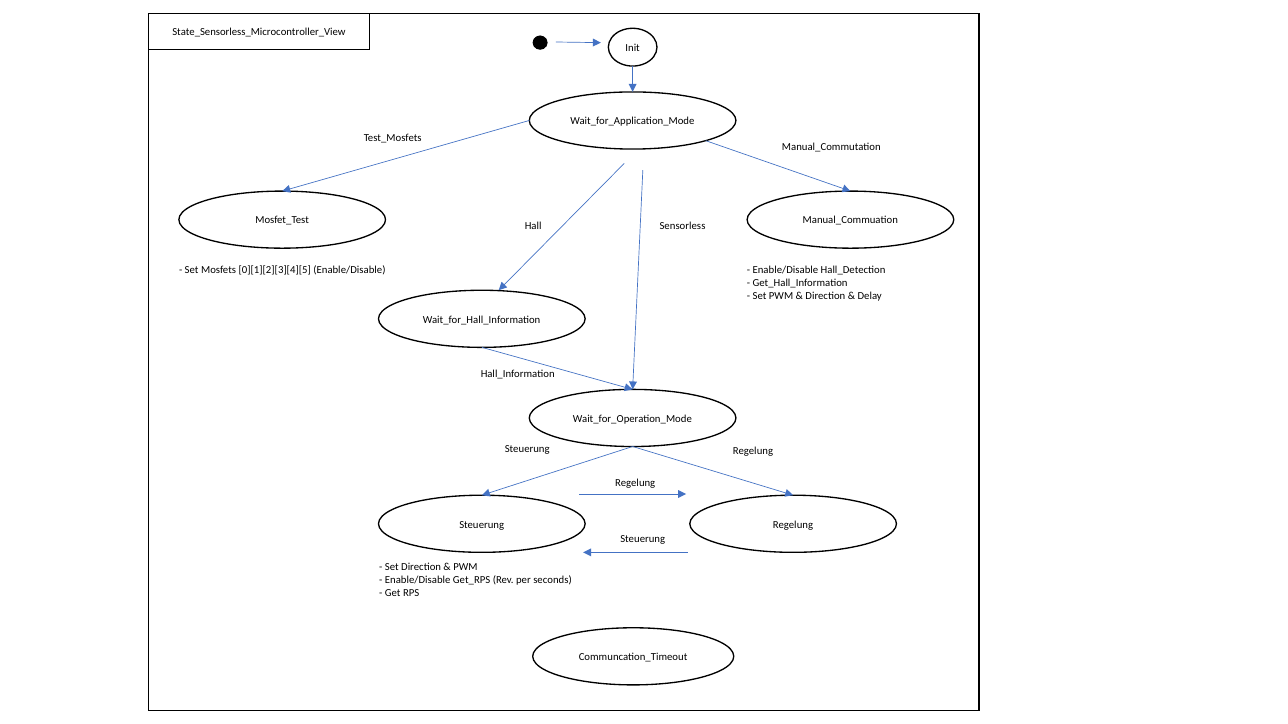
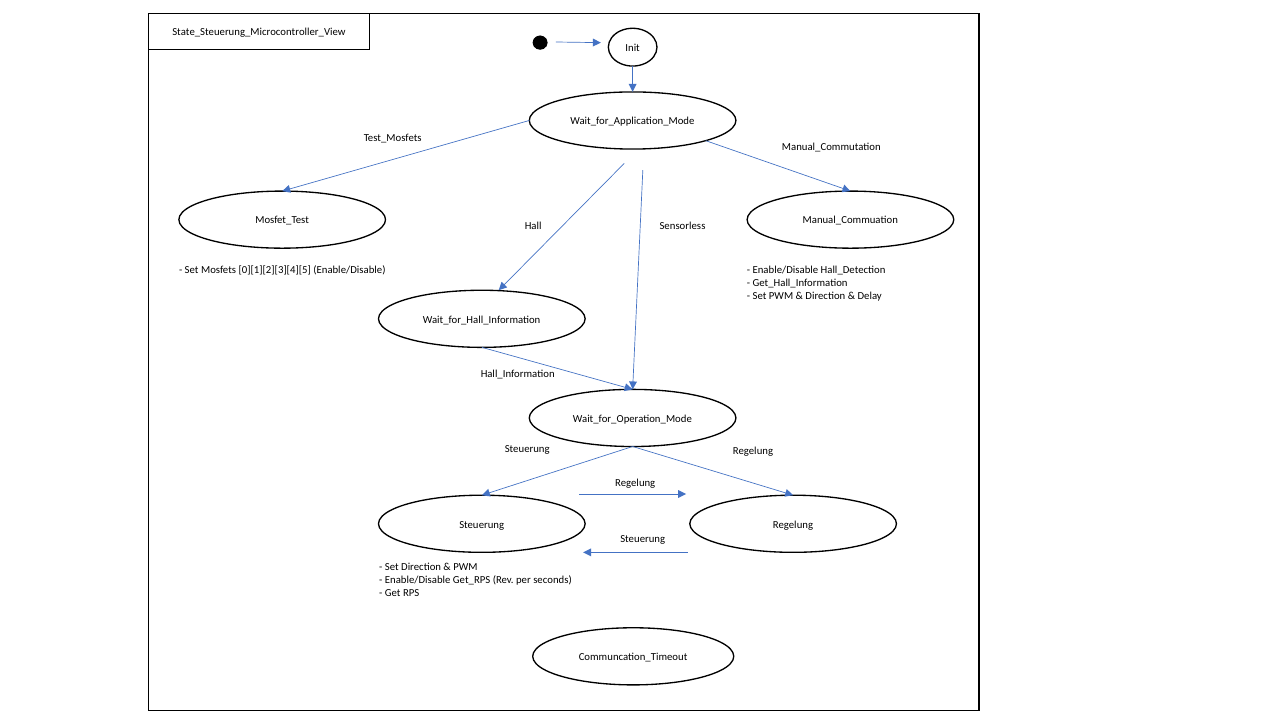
State_Sensorless_Microcontroller_View: State_Sensorless_Microcontroller_View -> State_Steuerung_Microcontroller_View (259, 32)
